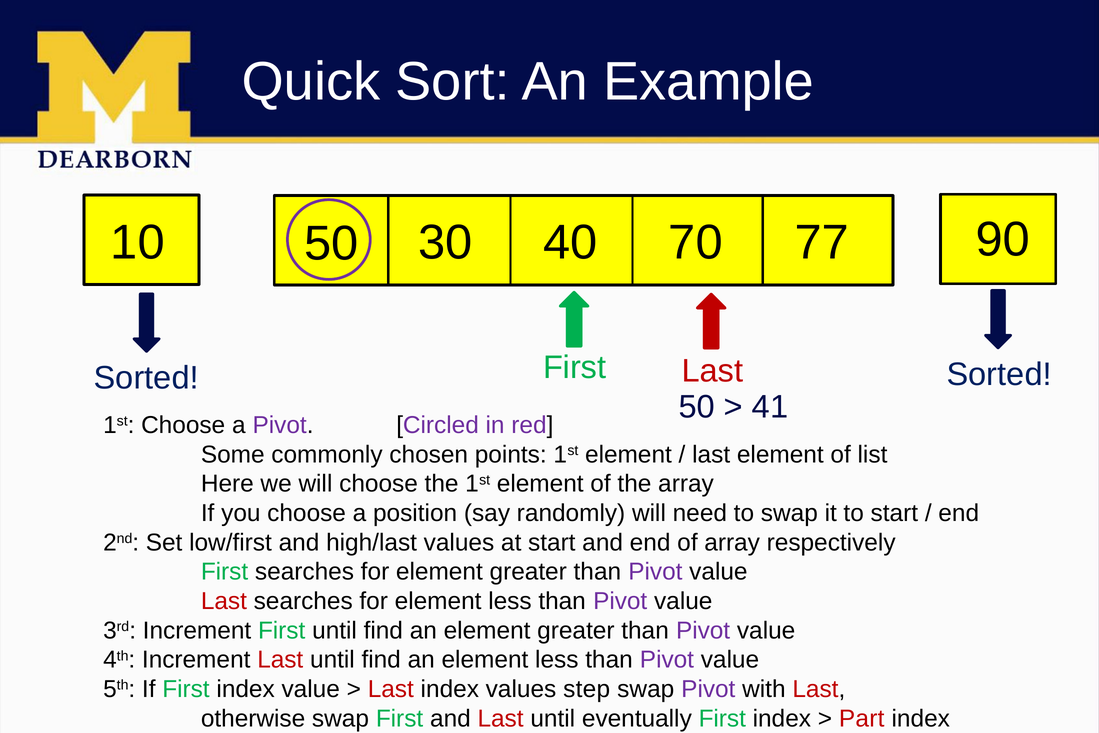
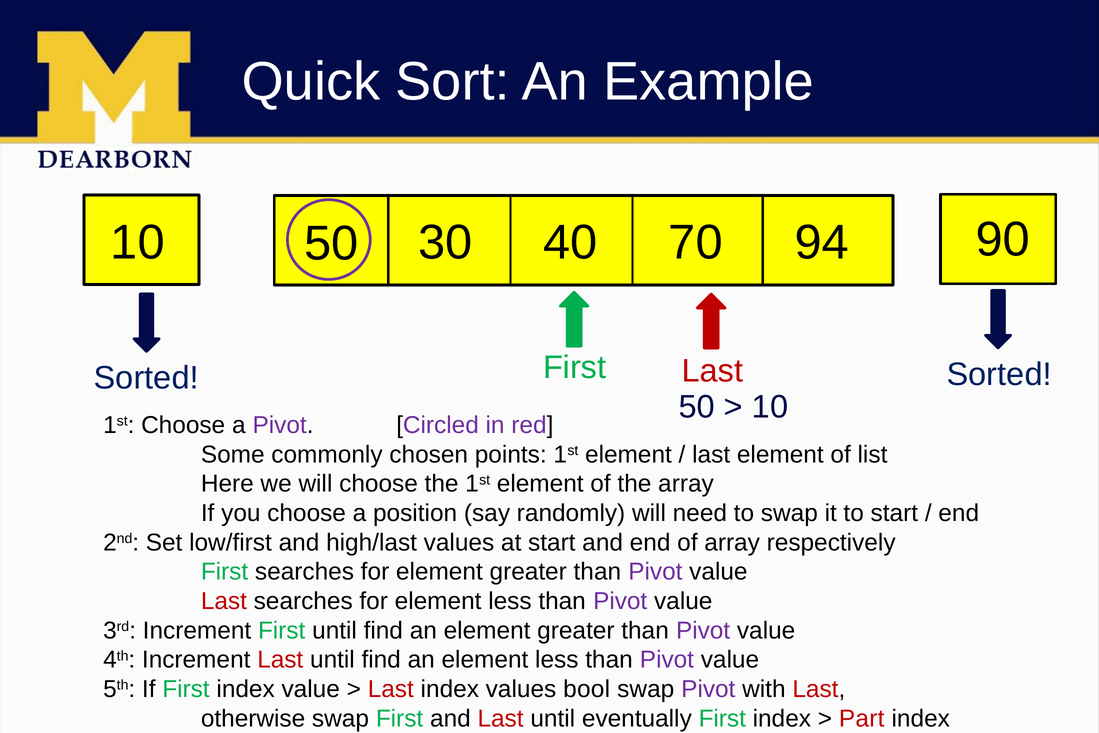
77: 77 -> 94 (822, 243)
41: 41 -> 10 (770, 407)
step: step -> bool (587, 689)
